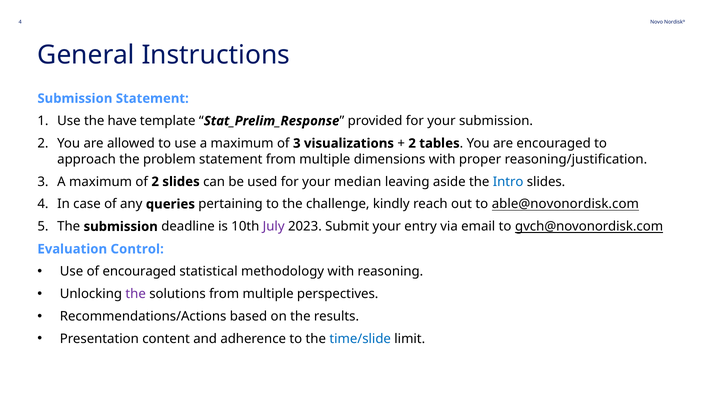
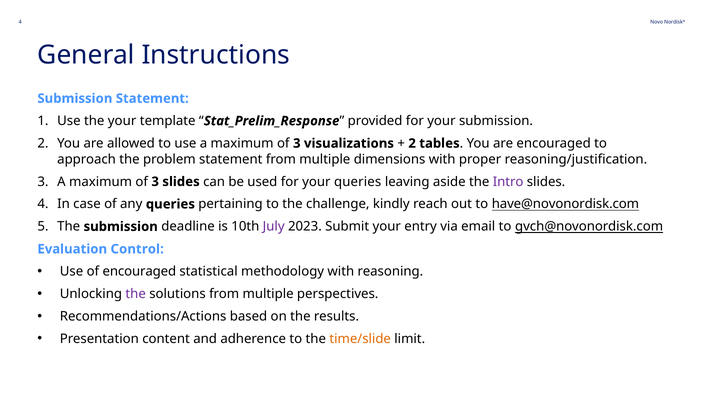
the have: have -> your (122, 121)
2: 2 -> 3 (155, 182)
your median: median -> queries (358, 182)
Intro colour: blue -> purple (508, 182)
able@novonordisk.com: able@novonordisk.com -> have@novonordisk.com (565, 204)
time/slide colour: blue -> orange (360, 339)
